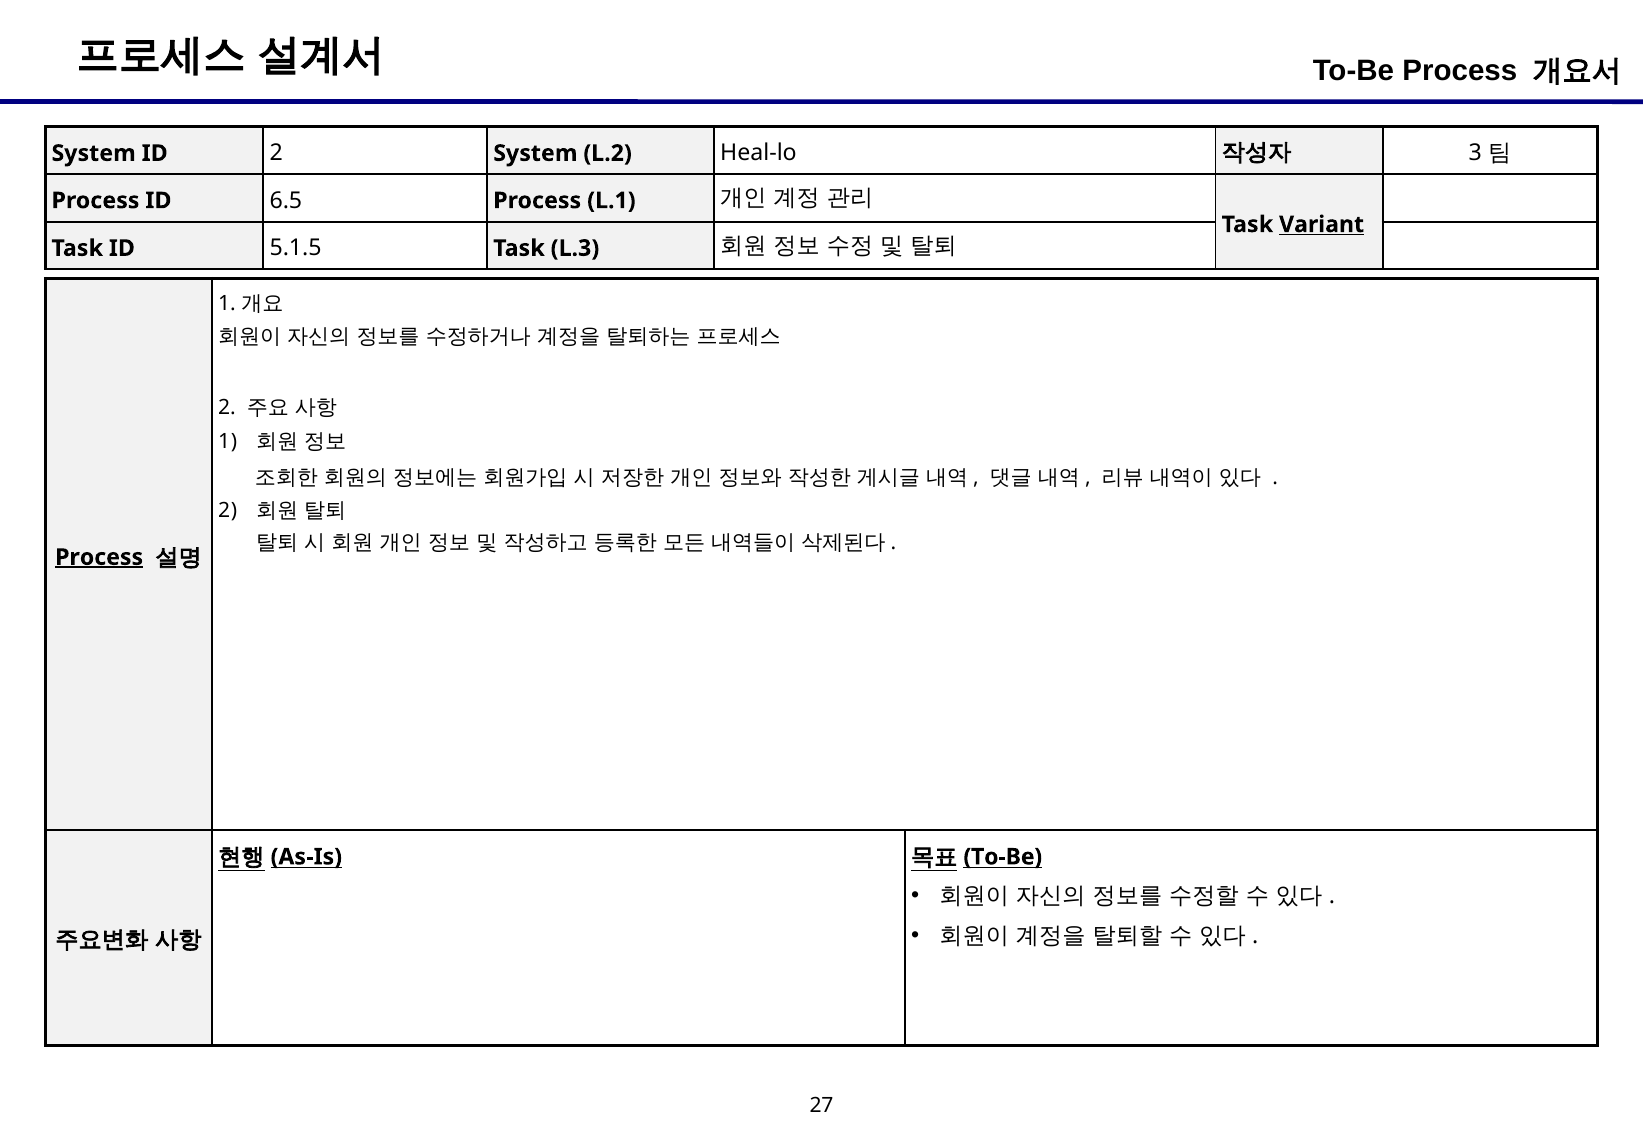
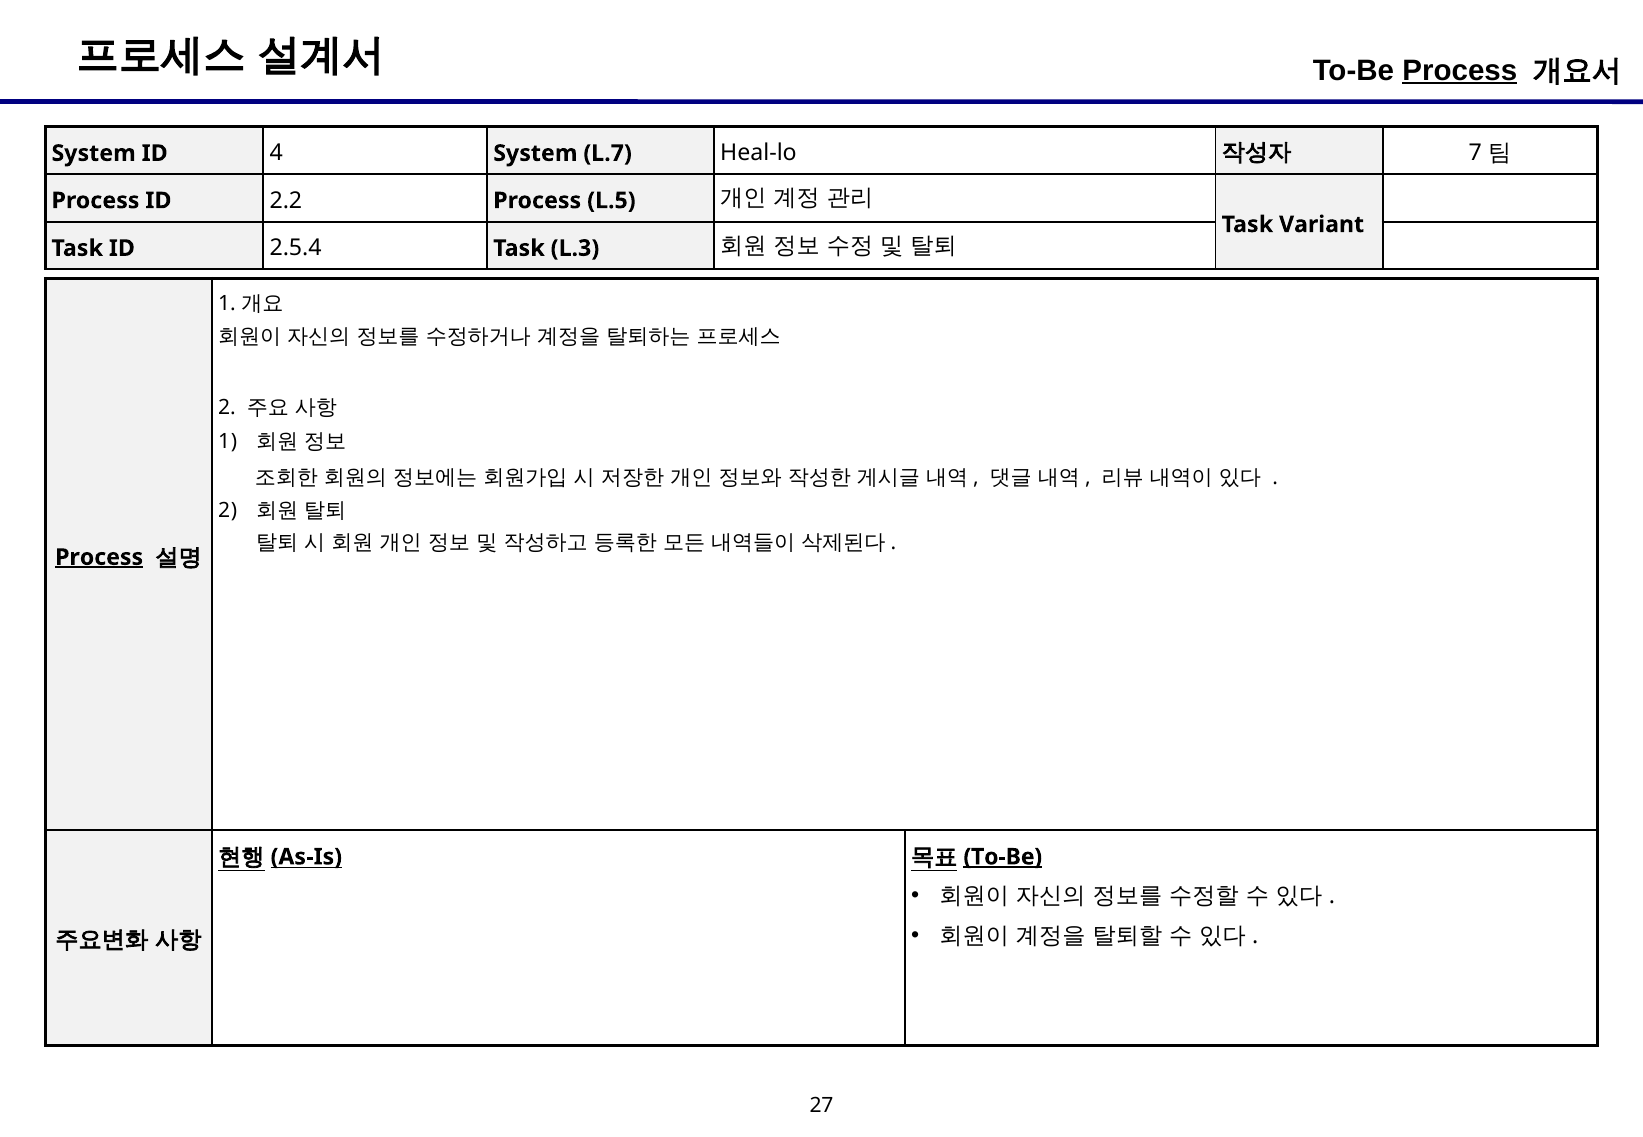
Process underline: none -> present (1460, 70)
ID 2: 2 -> 4 (276, 153)
L.2: L.2 -> L.7 (608, 153)
3: 3 -> 7 (1475, 153)
6.5: 6.5 -> 2.2 (286, 201)
L.1: L.1 -> L.5 (611, 201)
Variant underline: present -> none (1322, 225)
5.1.5: 5.1.5 -> 2.5.4 (296, 248)
To-Be underline: none -> present (1003, 857)
